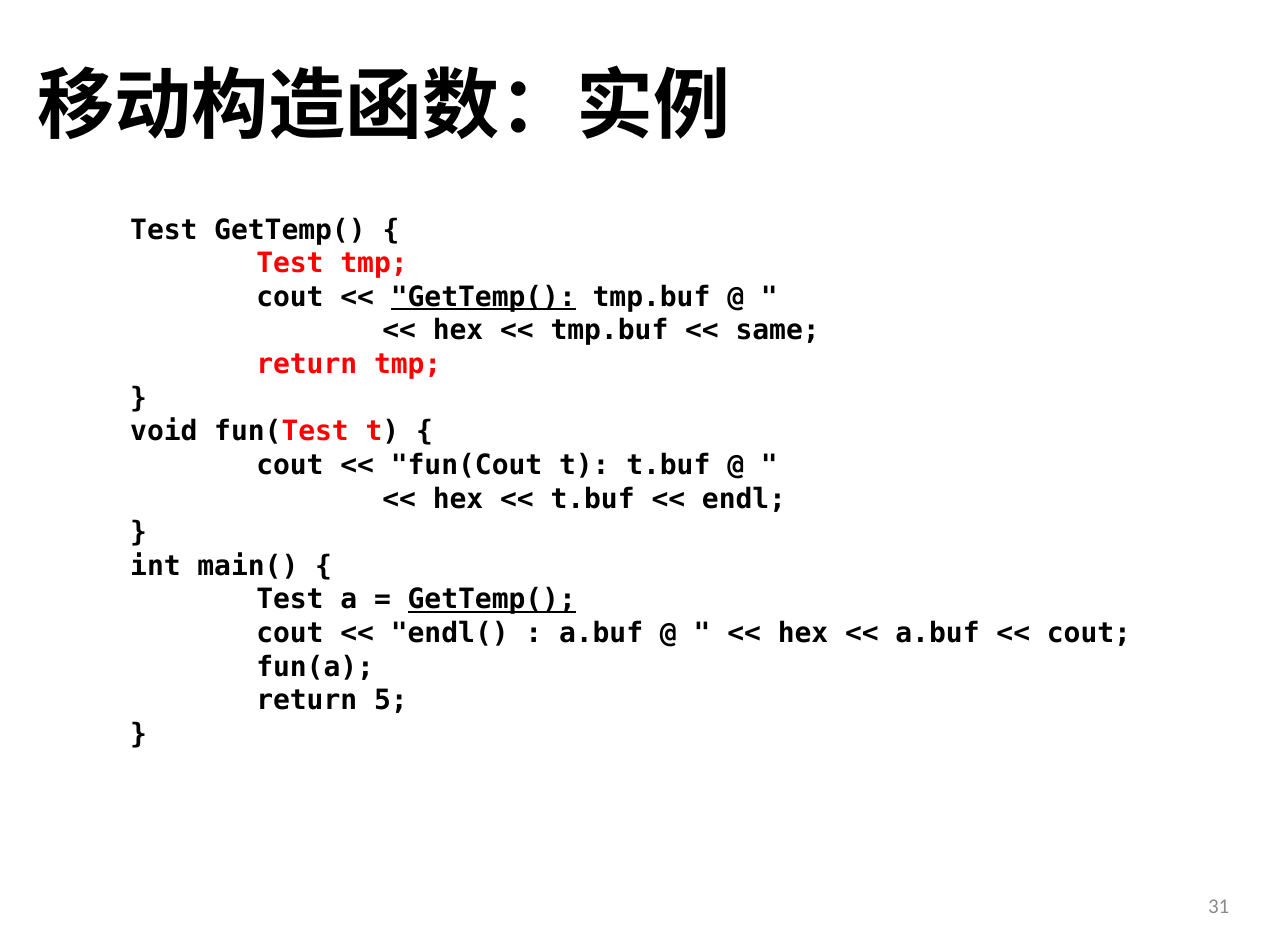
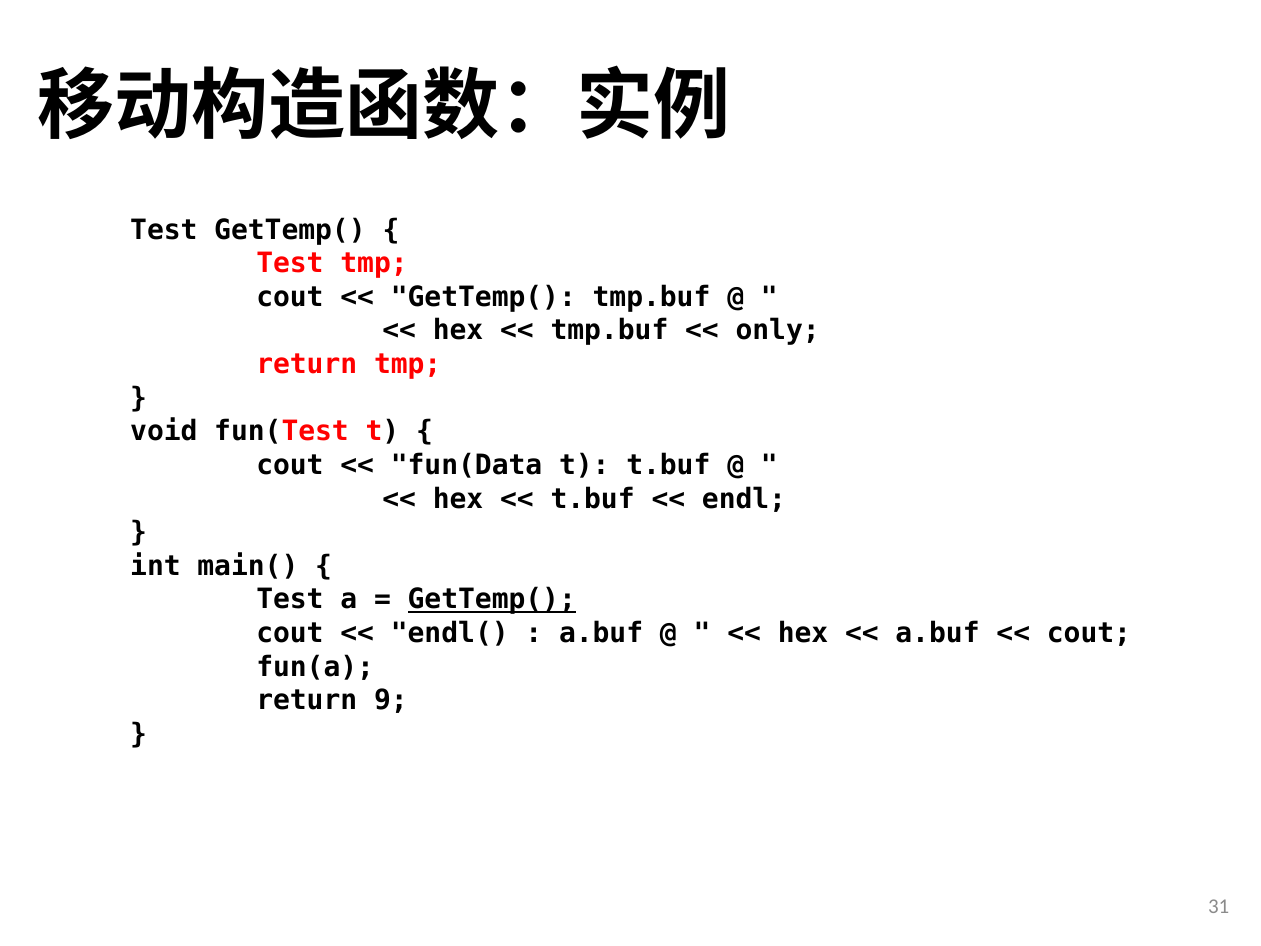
GetTemp( underline: present -> none (483, 297)
same: same -> only (778, 331)
fun(Cout: fun(Cout -> fun(Data (467, 465)
5: 5 -> 9 (391, 700)
